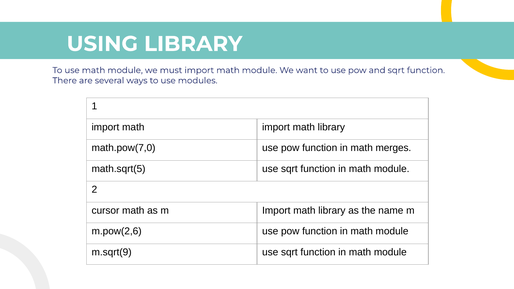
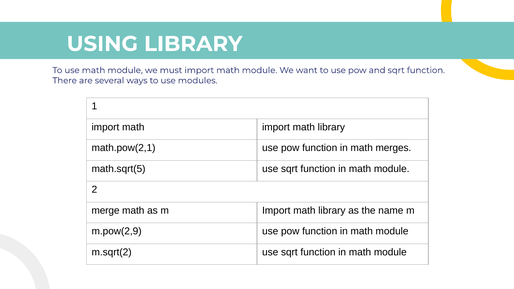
math.pow(7,0: math.pow(7,0 -> math.pow(2,1 (124, 148)
cursor: cursor -> merge (106, 211)
m.pow(2,6: m.pow(2,6 -> m.pow(2,9 (117, 231)
m.sqrt(9: m.sqrt(9 -> m.sqrt(2 (112, 252)
